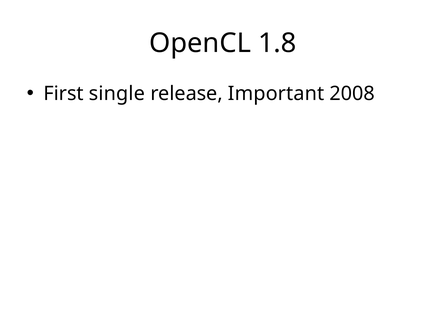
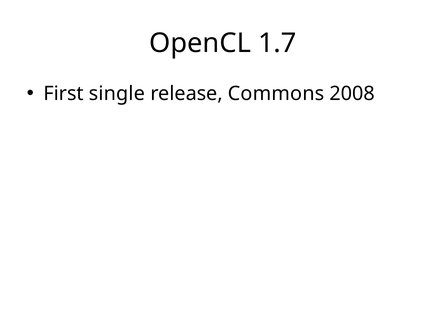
1.8: 1.8 -> 1.7 (277, 43)
Important: Important -> Commons (276, 94)
